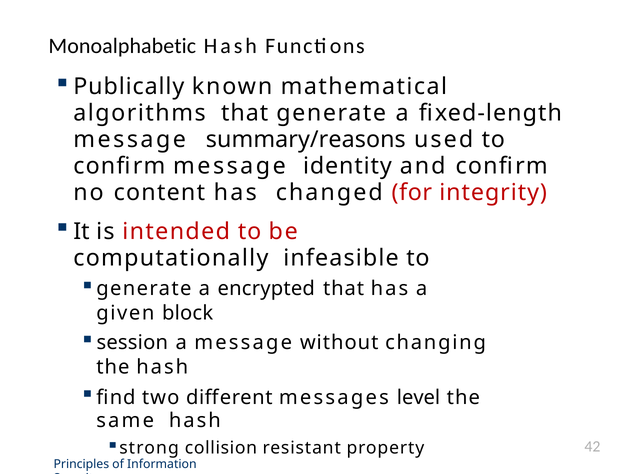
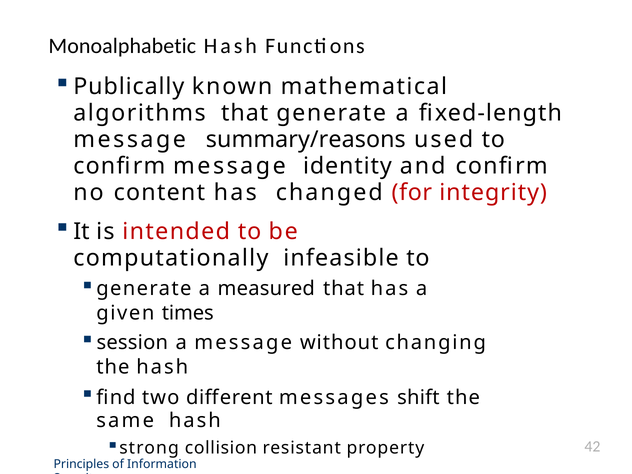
encrypted: encrypted -> measured (266, 289)
block: block -> times (188, 313)
level: level -> shift (418, 397)
